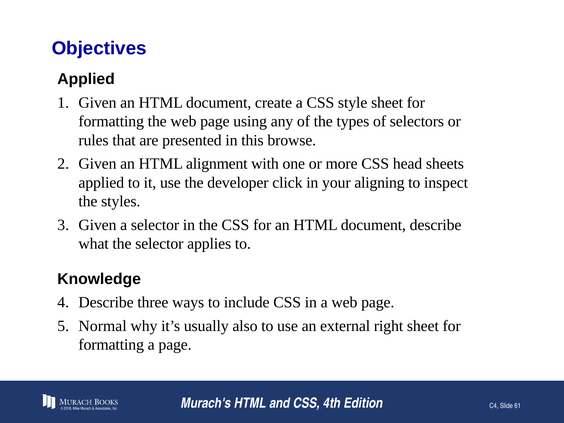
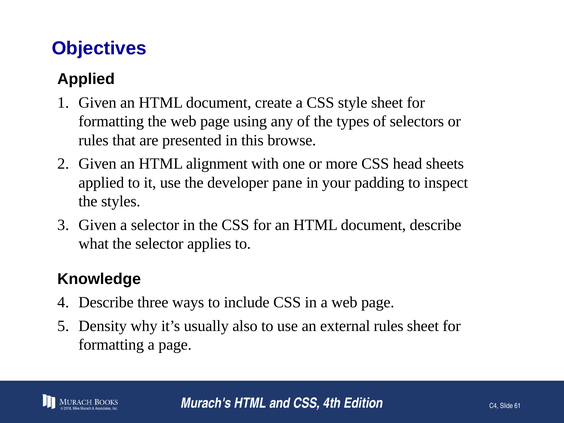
click: click -> pane (287, 183)
aligning: aligning -> padding (379, 183)
Normal: Normal -> Density (103, 326)
external right: right -> rules (389, 326)
